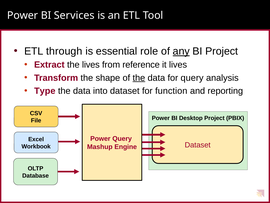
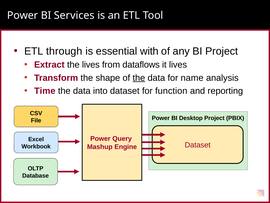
role: role -> with (149, 51)
any underline: present -> none (181, 51)
reference: reference -> dataflows (141, 65)
for query: query -> name (192, 78)
Type: Type -> Time (45, 91)
